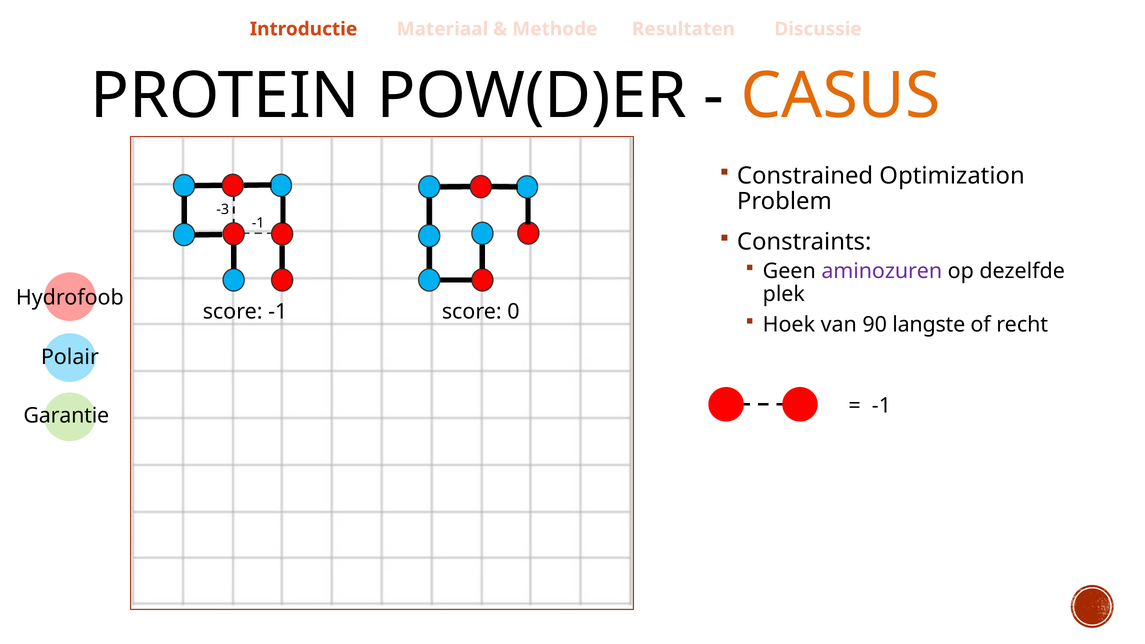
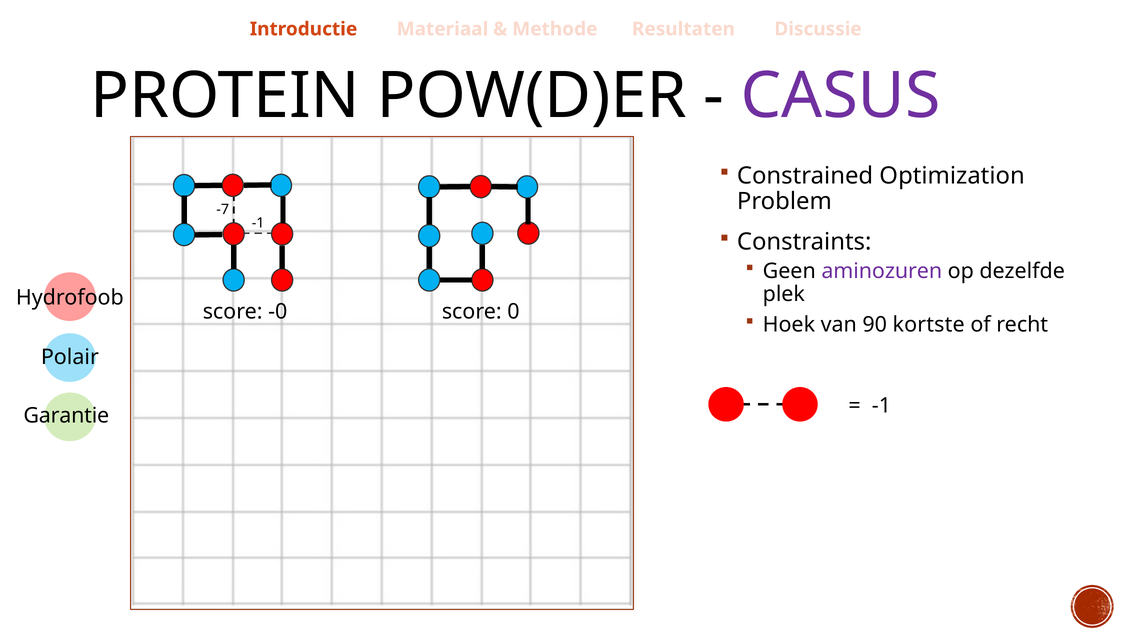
CASUS colour: orange -> purple (841, 96)
-3: -3 -> -7 (223, 210)
score -1: -1 -> -0 (278, 312)
langste: langste -> kortste (929, 325)
